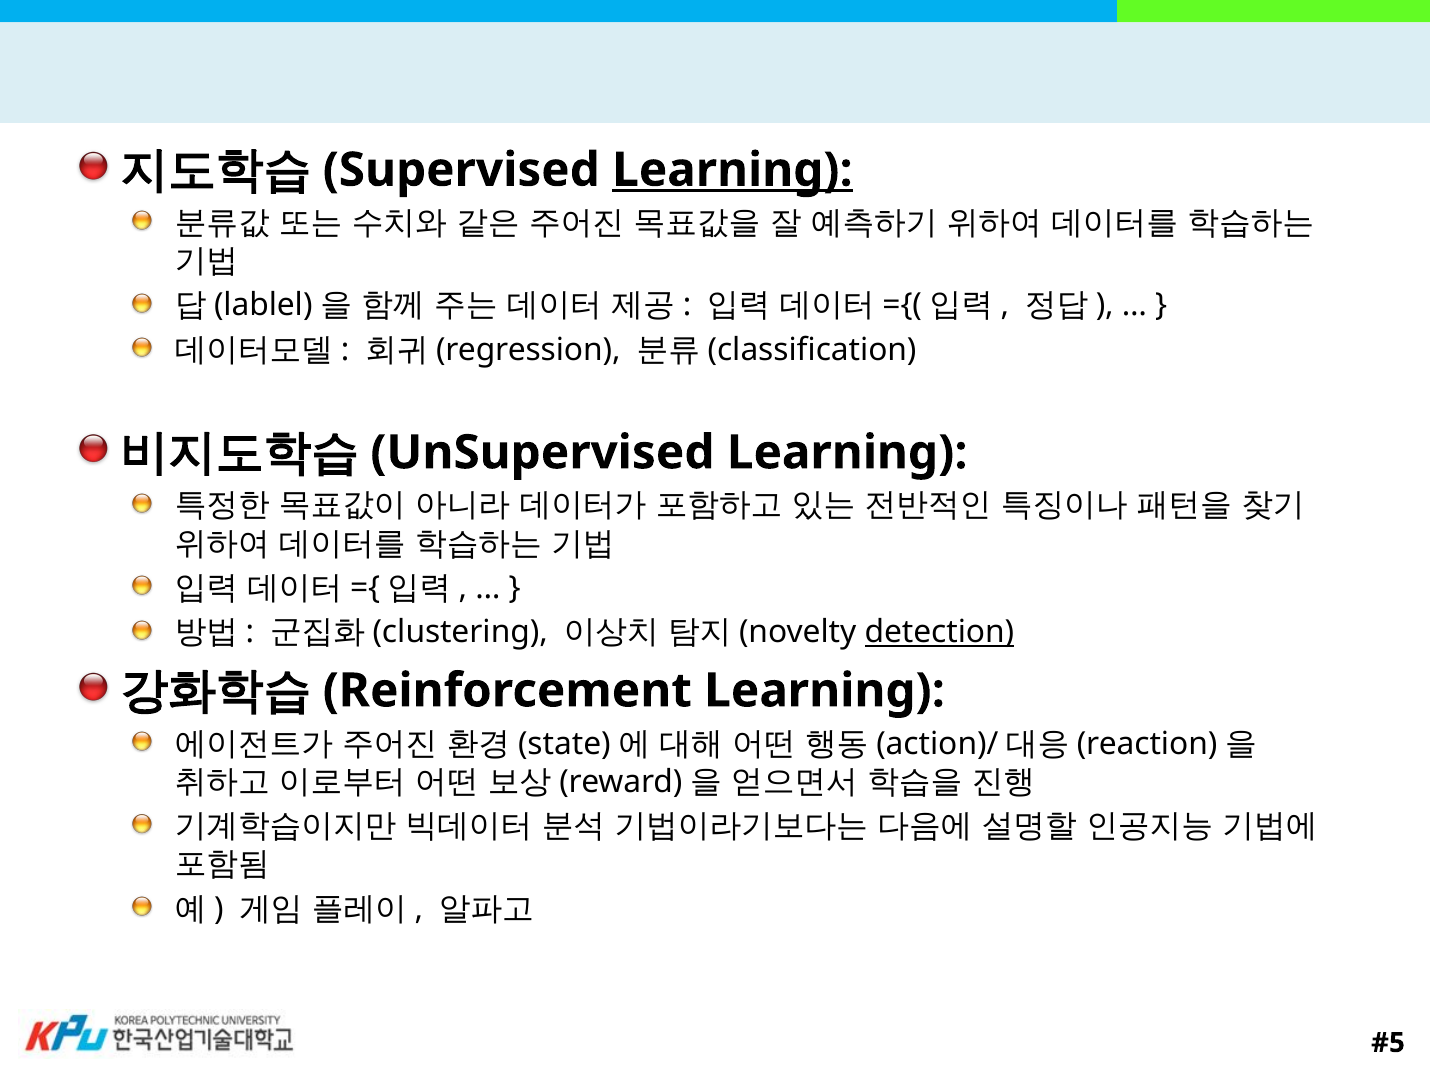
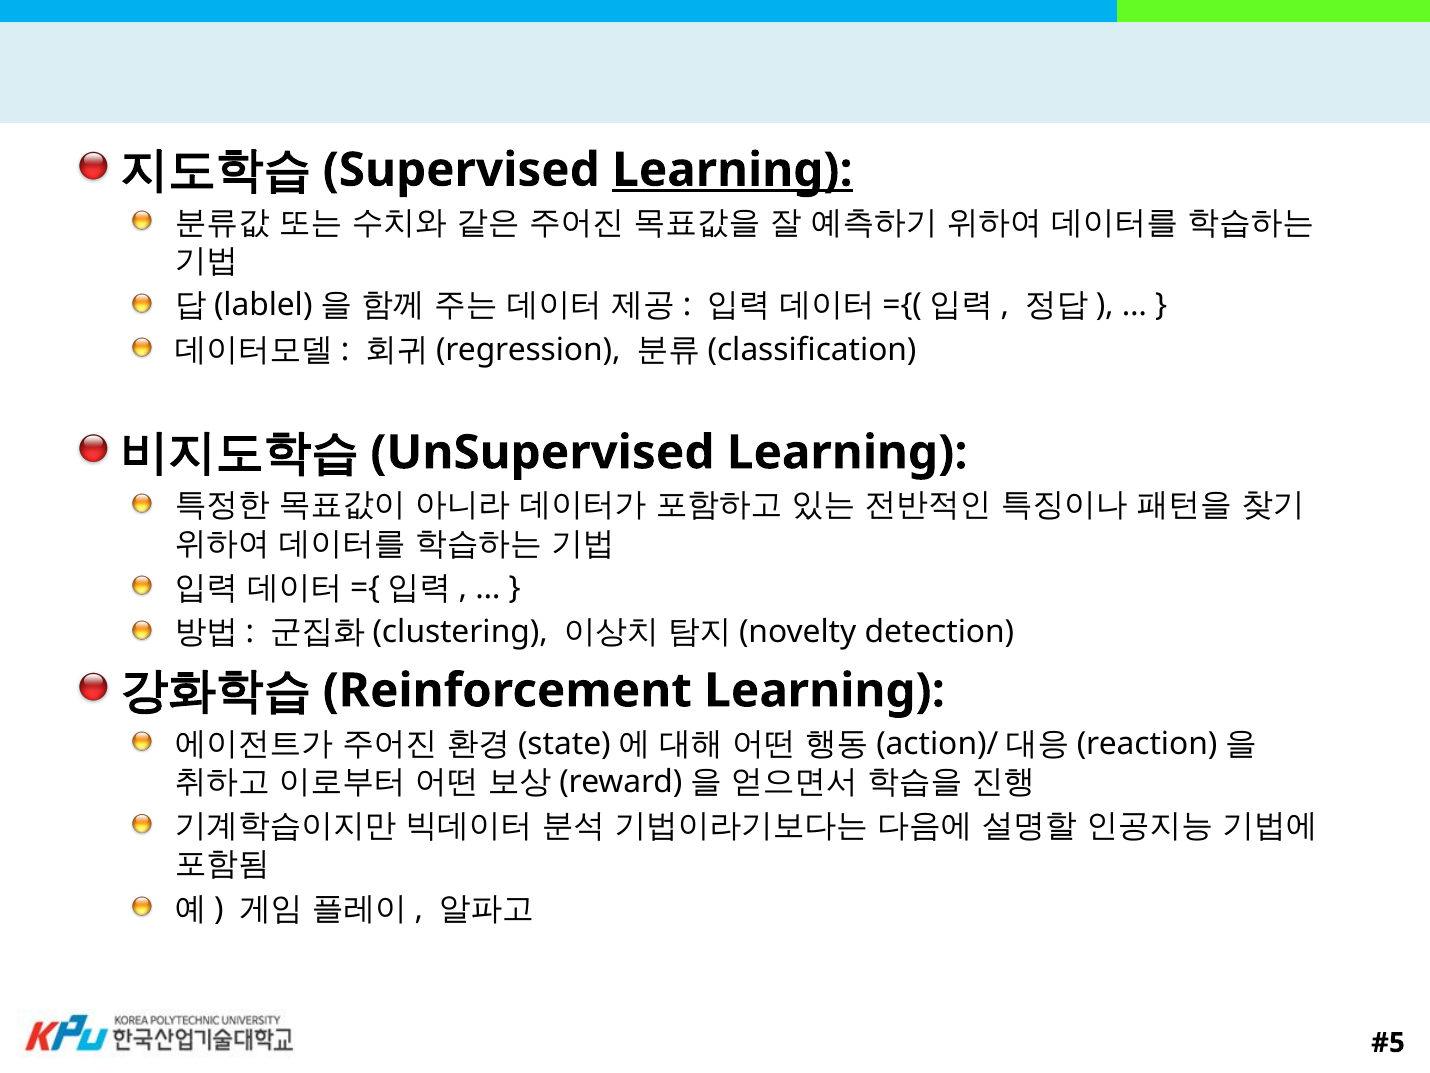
detection underline: present -> none (939, 632)
